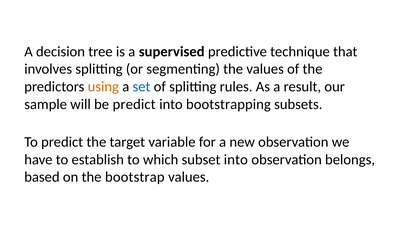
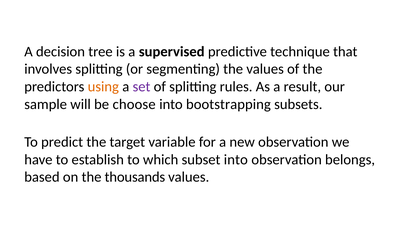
set colour: blue -> purple (142, 87)
be predict: predict -> choose (134, 104)
bootstrap: bootstrap -> thousands (135, 177)
